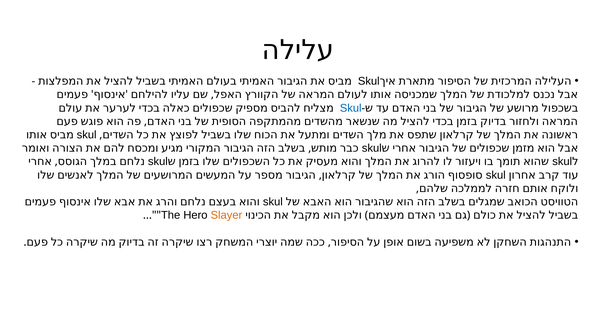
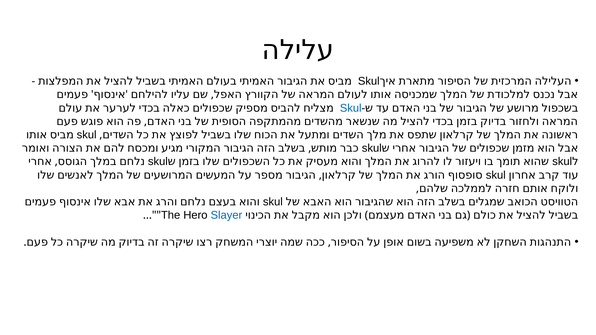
Slayer colour: orange -> blue (226, 215)
